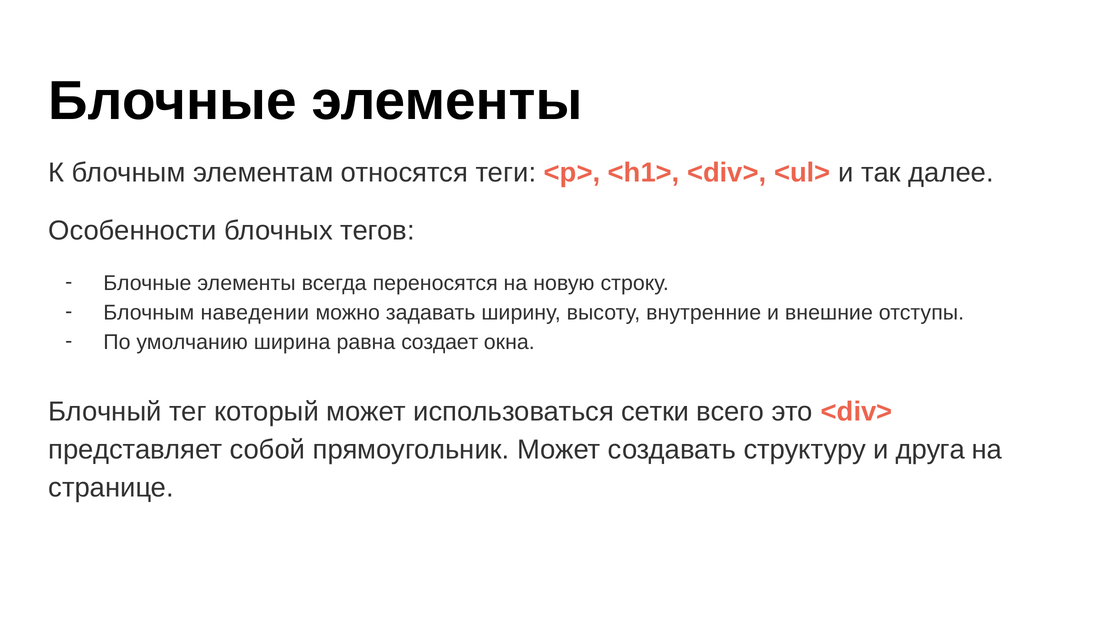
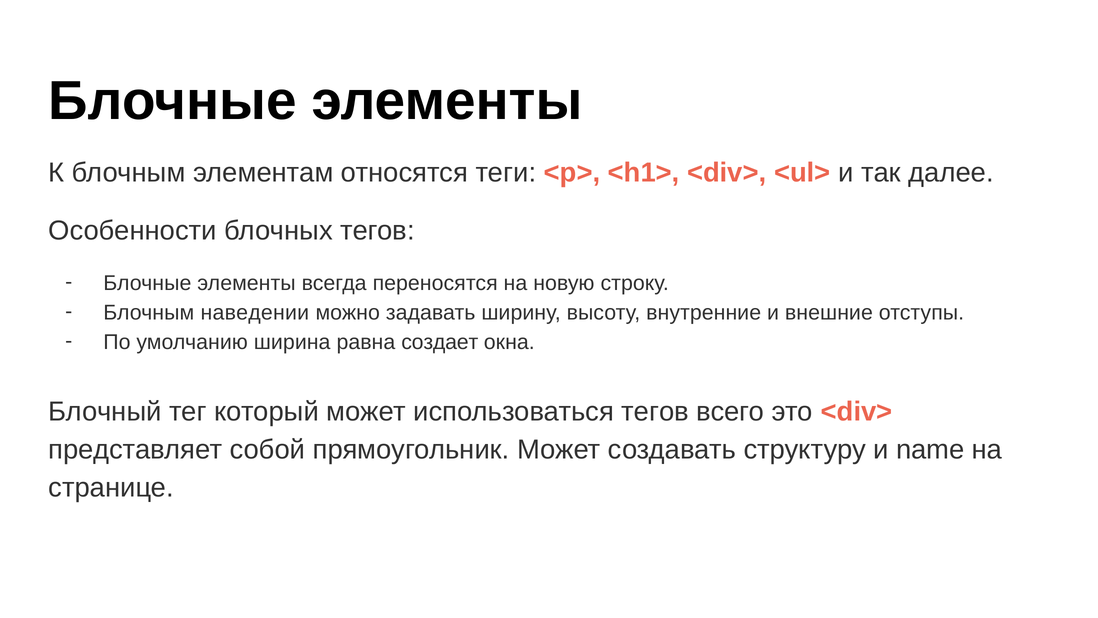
использоваться сетки: сетки -> тегов (655, 411)
друга: друга -> name (930, 449)
